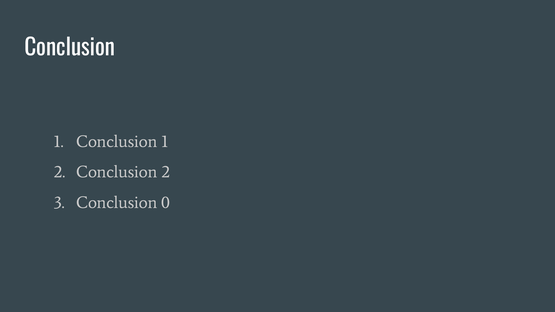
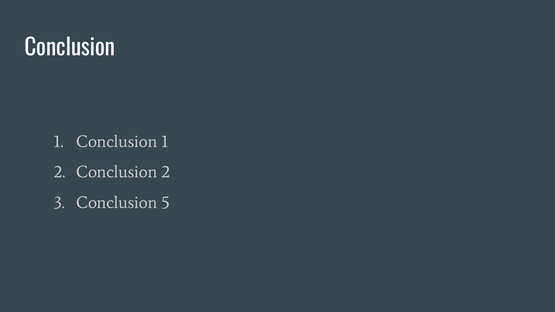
0: 0 -> 5 (166, 203)
